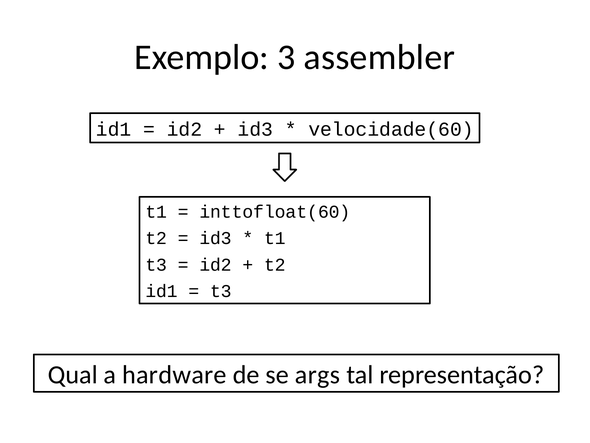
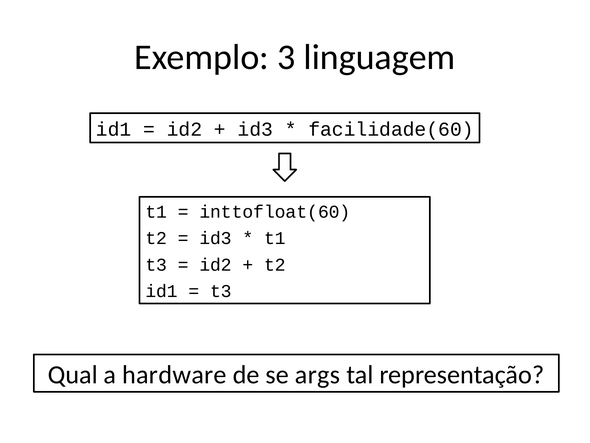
assembler: assembler -> linguagem (379, 57)
velocidade(60: velocidade(60 -> facilidade(60 (391, 129)
